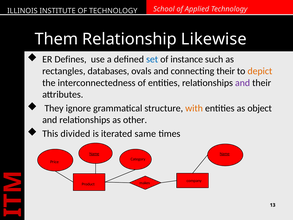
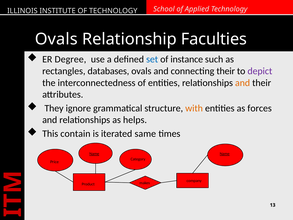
Them: Them -> Ovals (56, 39)
Likewise: Likewise -> Faculties (214, 39)
Defines: Defines -> Degree (70, 59)
depict colour: orange -> purple (260, 71)
and colour: purple -> orange (243, 83)
object: object -> forces (260, 108)
other: other -> helps (135, 120)
divided: divided -> contain (75, 134)
